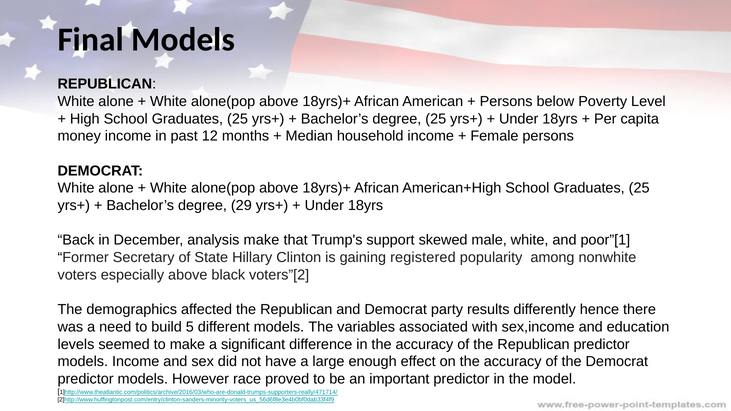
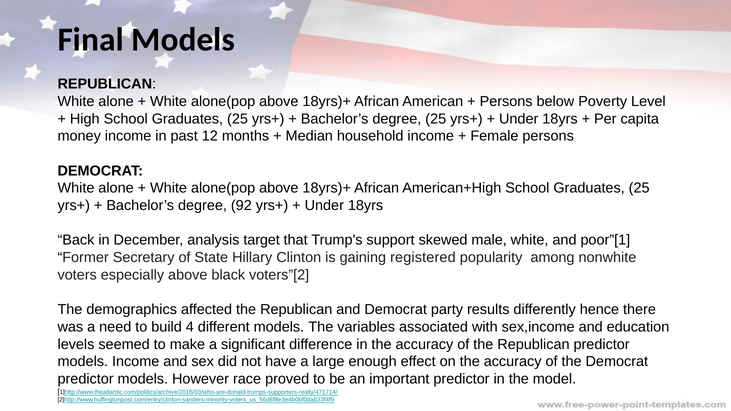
29: 29 -> 92 (241, 206)
analysis make: make -> target (262, 240)
5: 5 -> 4 (190, 327)
